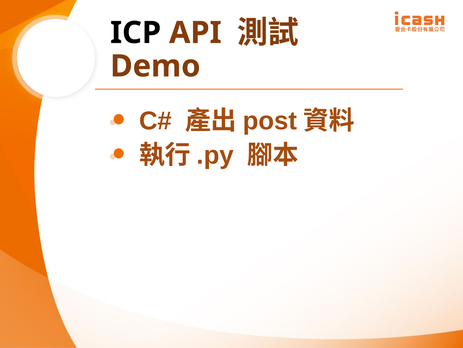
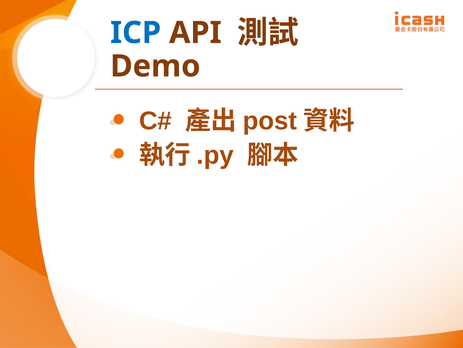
ICP colour: black -> blue (136, 33)
